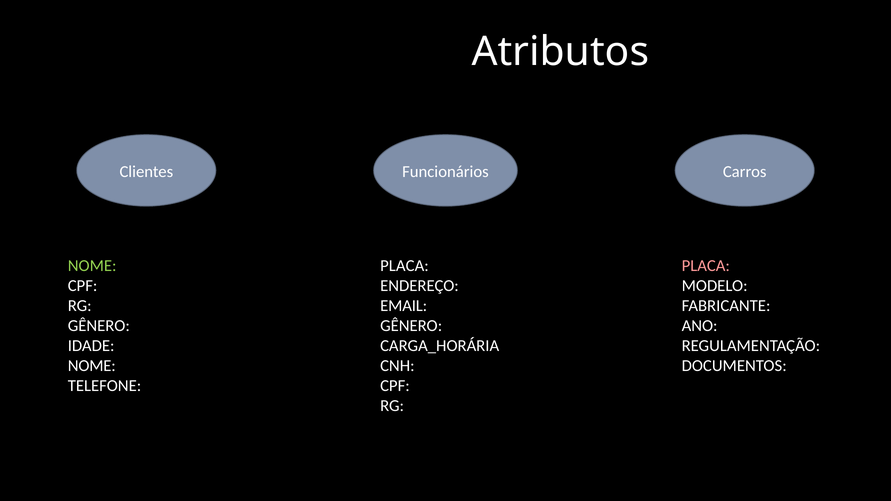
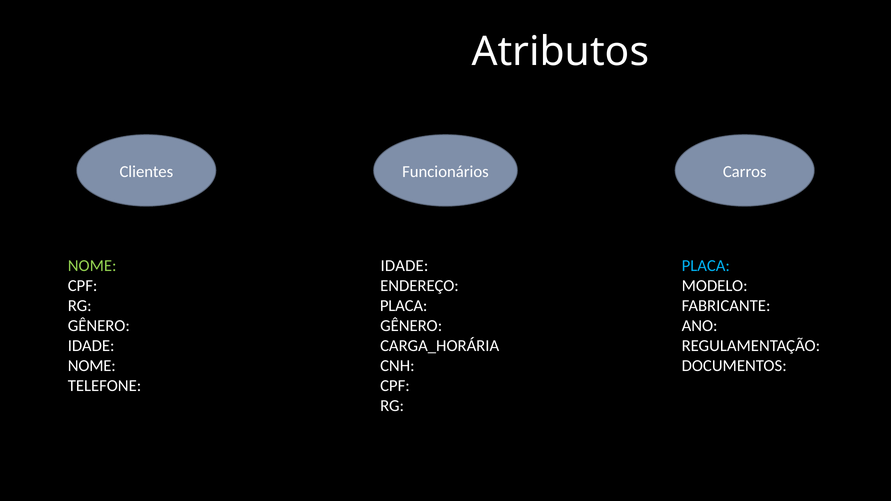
PLACA: PLACA -> IDADE (404, 266)
PLACA colour: pink -> light blue (706, 266)
EMAIL: EMAIL -> PLACA (404, 306)
